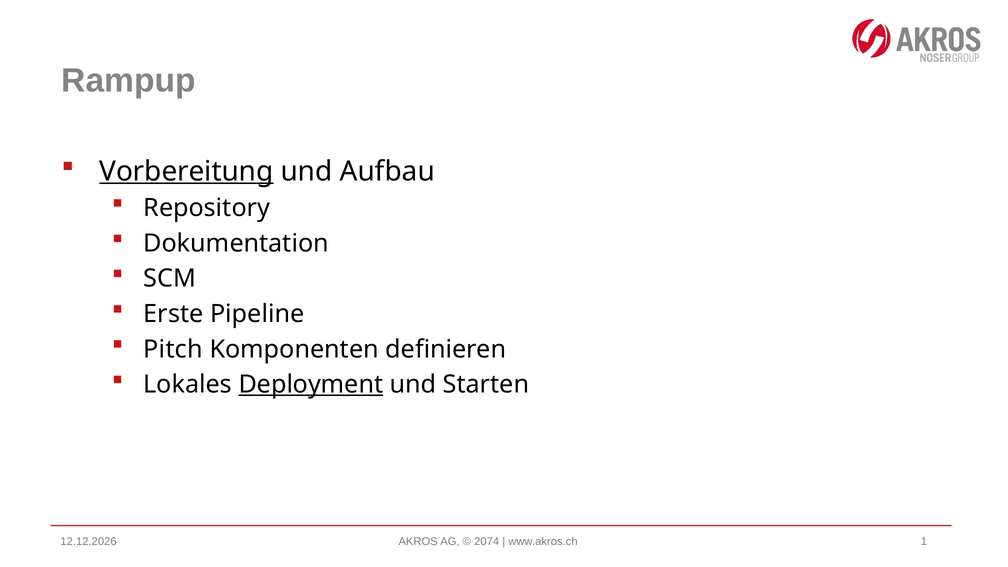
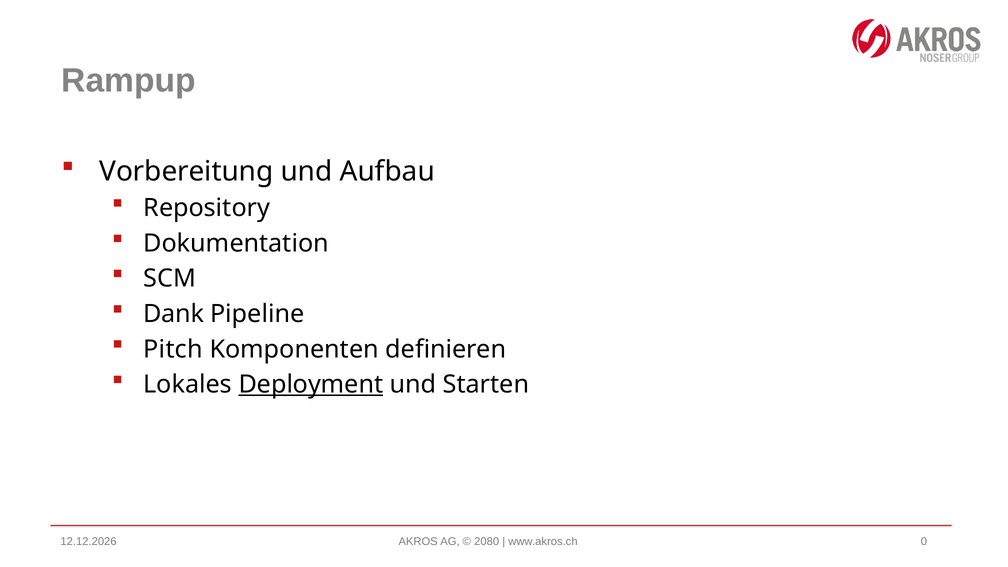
Vorbereitung underline: present -> none (186, 171)
Erste: Erste -> Dank (174, 314)
2074: 2074 -> 2080 (487, 541)
1: 1 -> 0 (924, 541)
